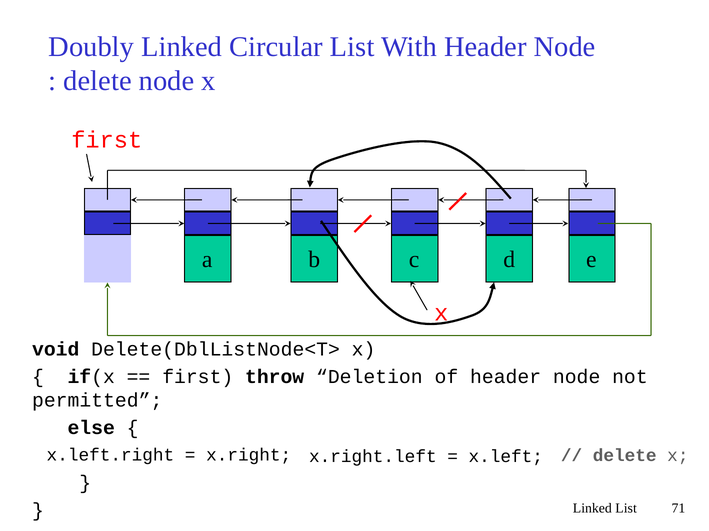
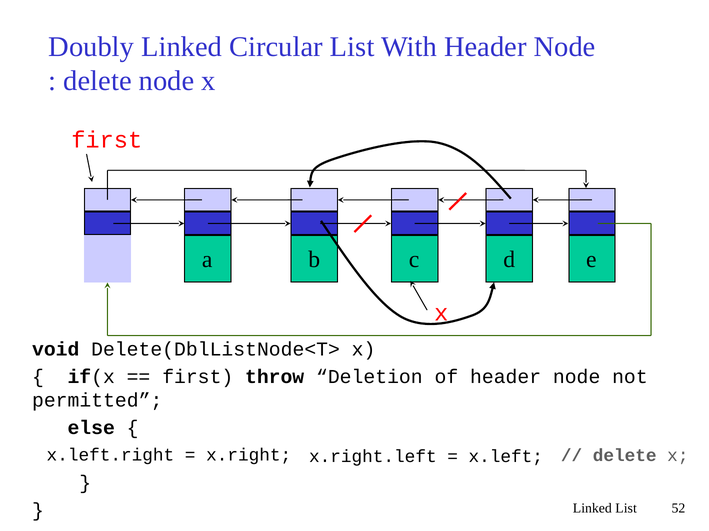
71: 71 -> 52 (678, 509)
